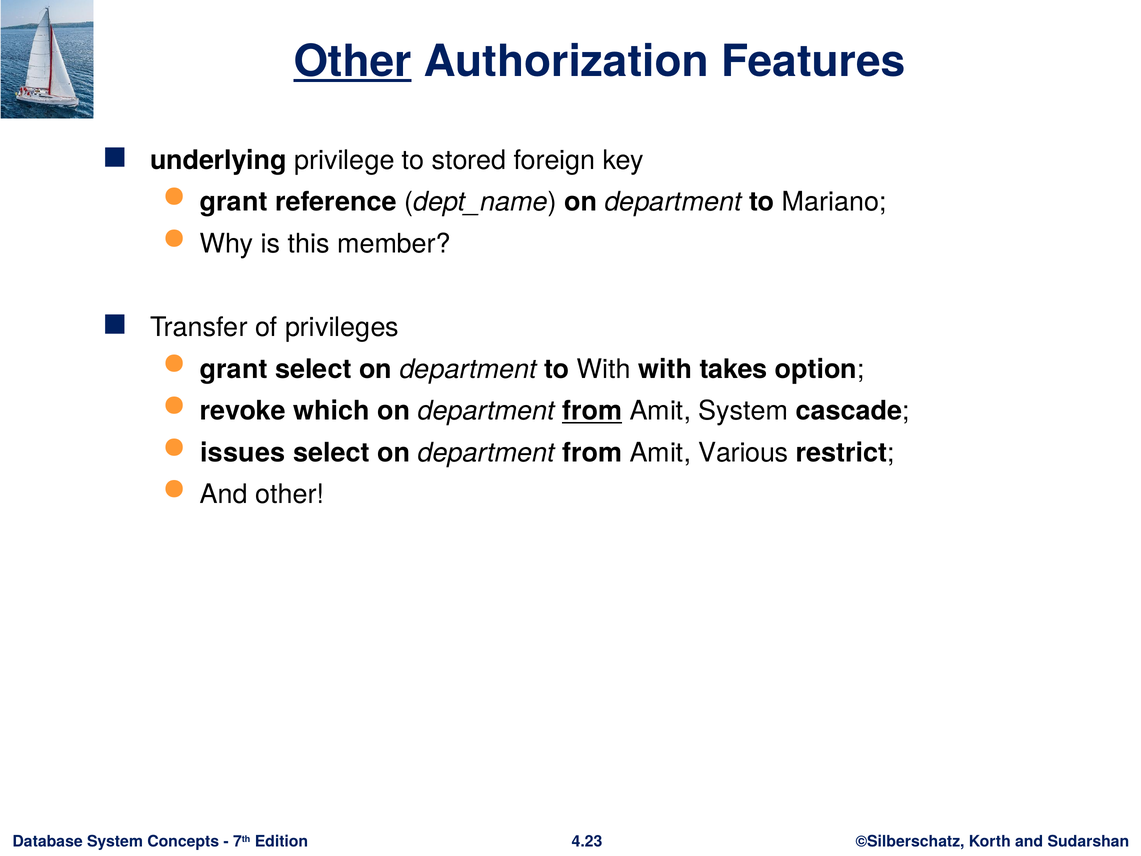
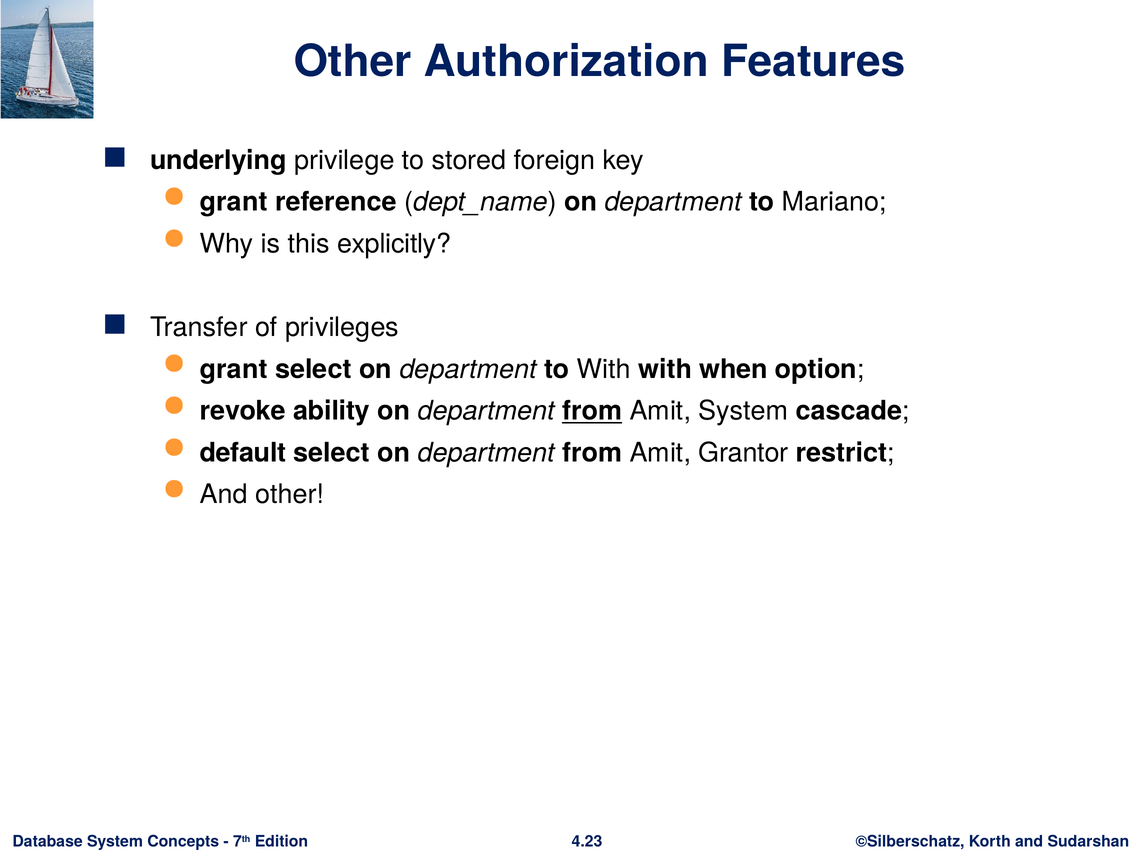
Other underline: present -> none (353, 61)
member: member -> explicitly (394, 244)
takes: takes -> when (734, 369)
which: which -> ability (332, 411)
issues: issues -> default (243, 453)
Various: Various -> Grantor (743, 453)
